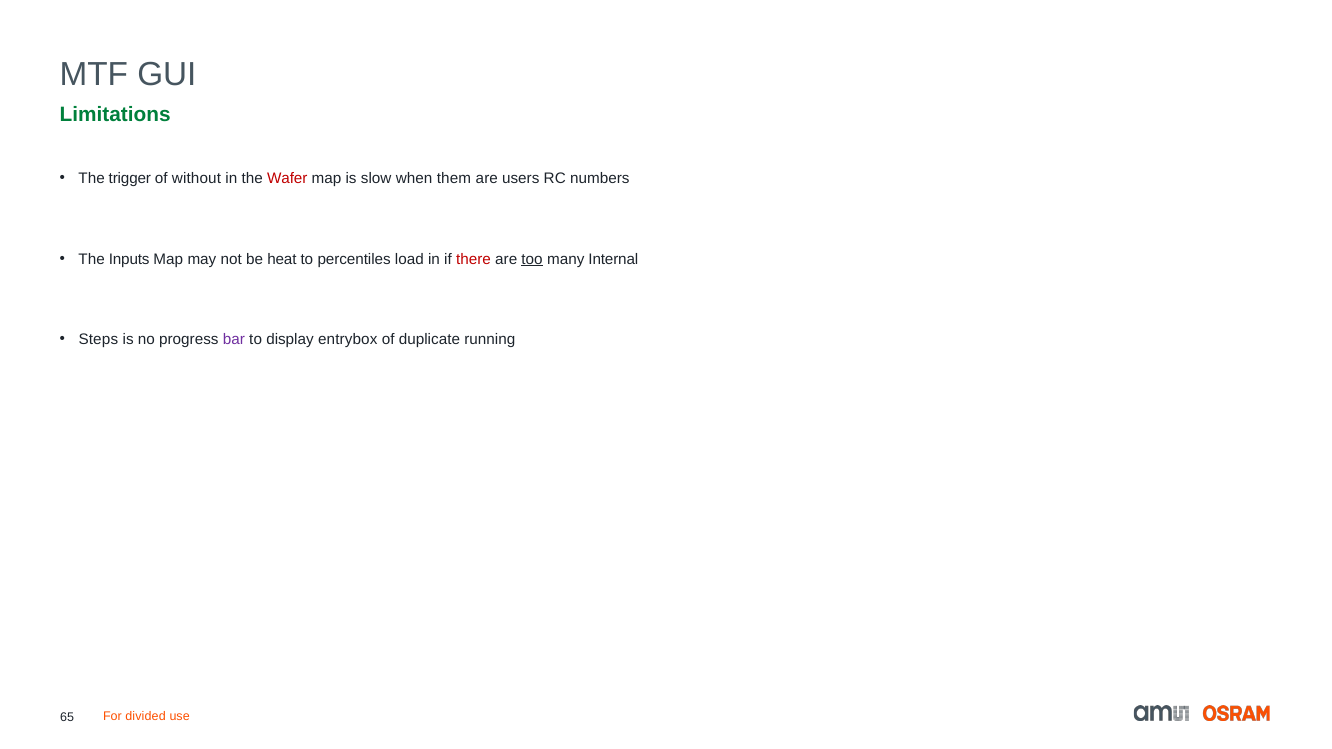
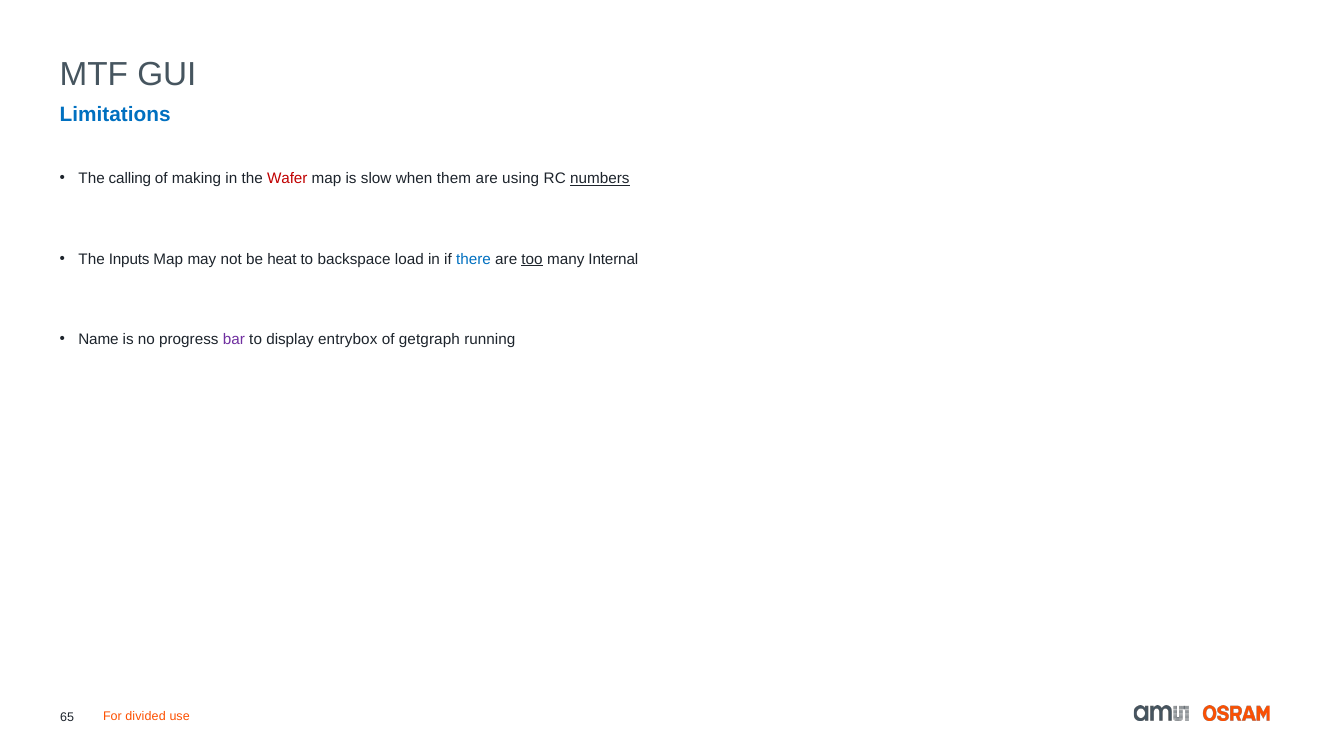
Limitations colour: green -> blue (115, 115)
trigger: trigger -> calling (130, 179)
without: without -> making (197, 179)
users: users -> using (521, 179)
numbers underline: none -> present (600, 179)
percentiles: percentiles -> backspace (354, 259)
there colour: red -> blue (474, 259)
Steps: Steps -> Name (98, 340)
duplicate: duplicate -> getgraph (429, 340)
